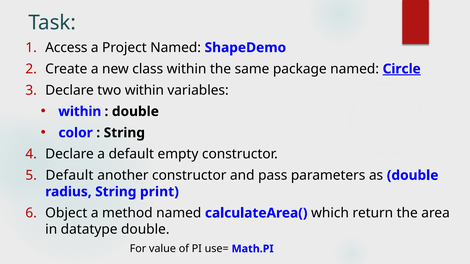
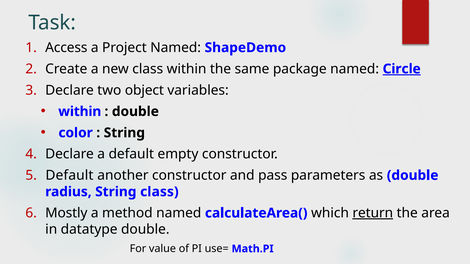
two within: within -> object (144, 90)
String print: print -> class (159, 192)
Object: Object -> Mostly (66, 213)
return underline: none -> present (373, 213)
